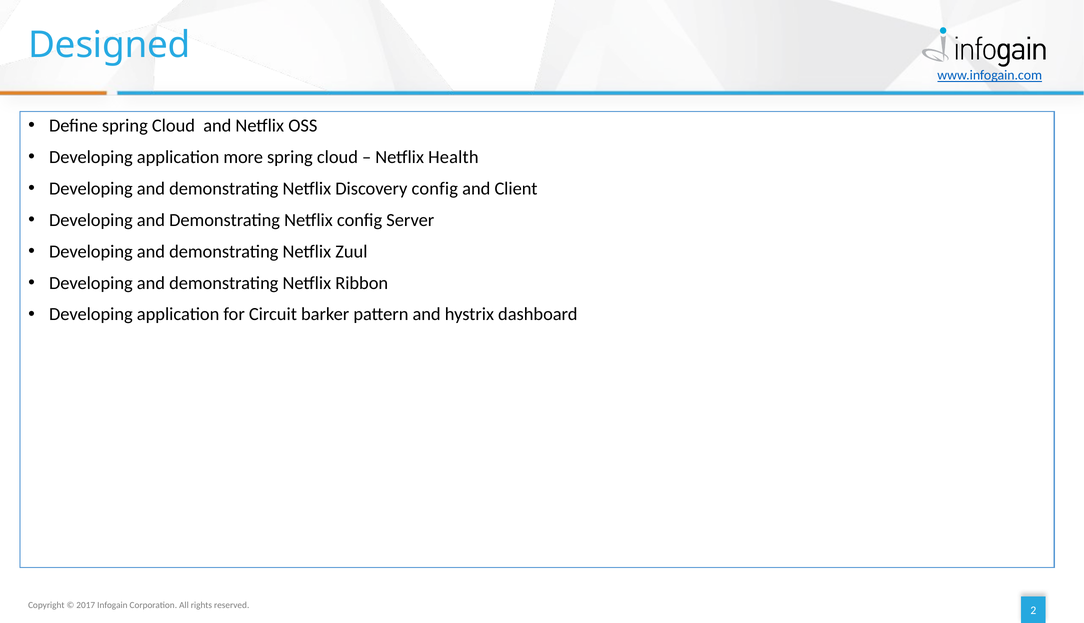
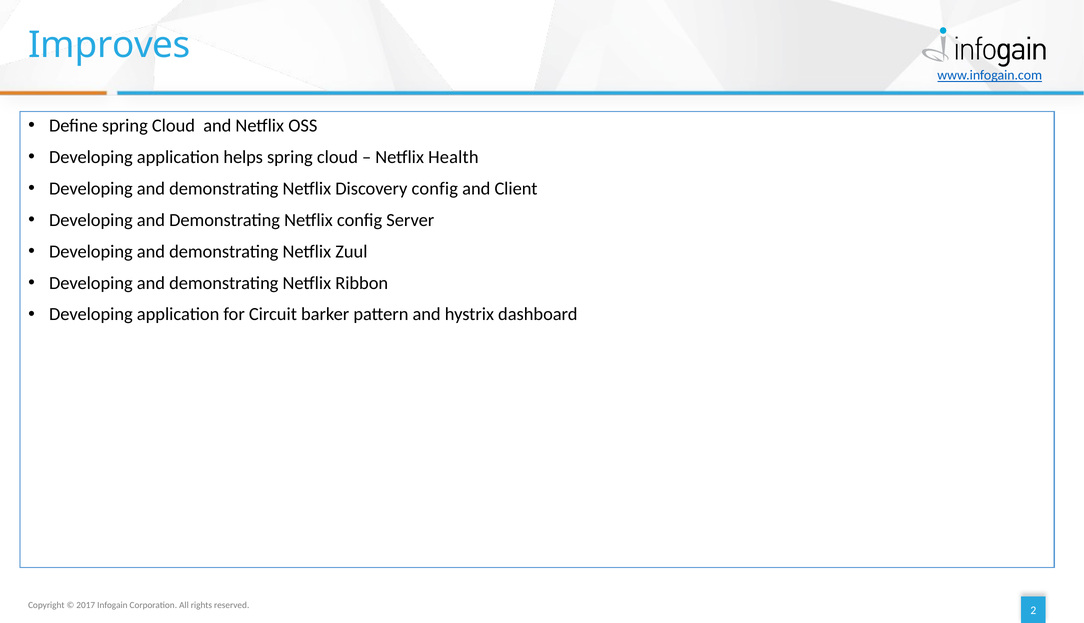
Designed: Designed -> Improves (109, 45)
more: more -> helps (243, 157)
